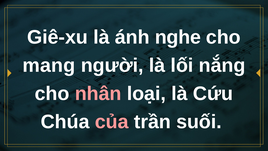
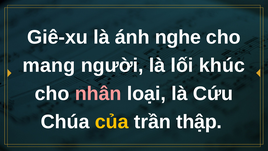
nắng: nắng -> khúc (222, 65)
của colour: pink -> yellow (112, 122)
suối: suối -> thập (199, 122)
